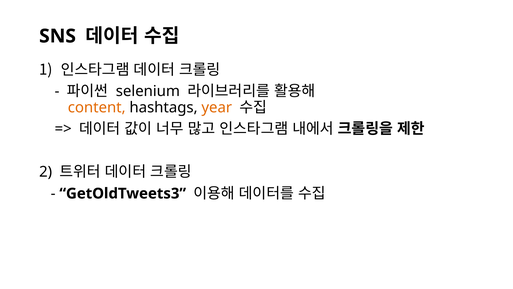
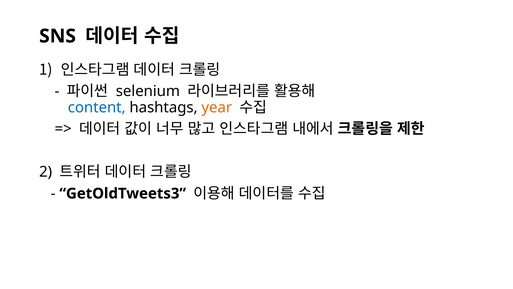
content colour: orange -> blue (97, 107)
